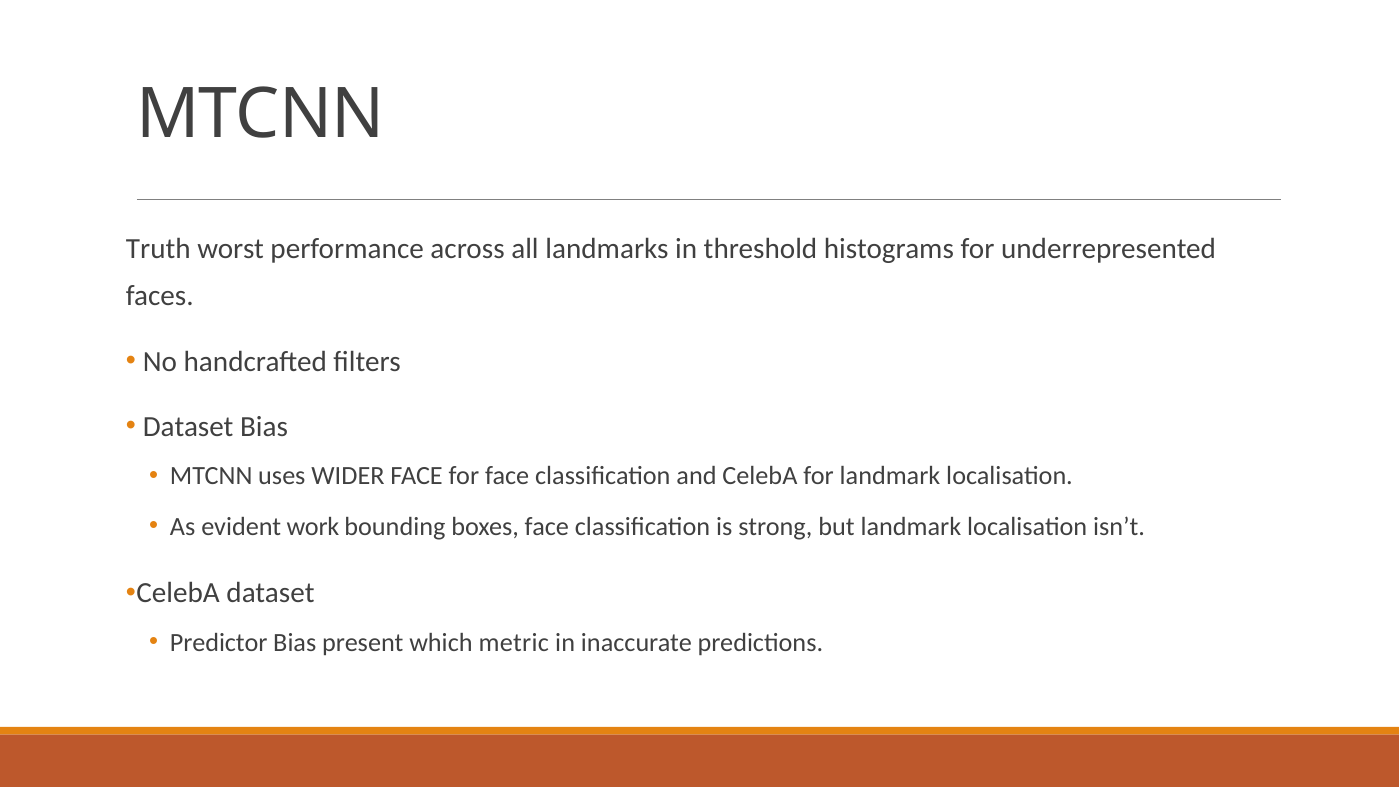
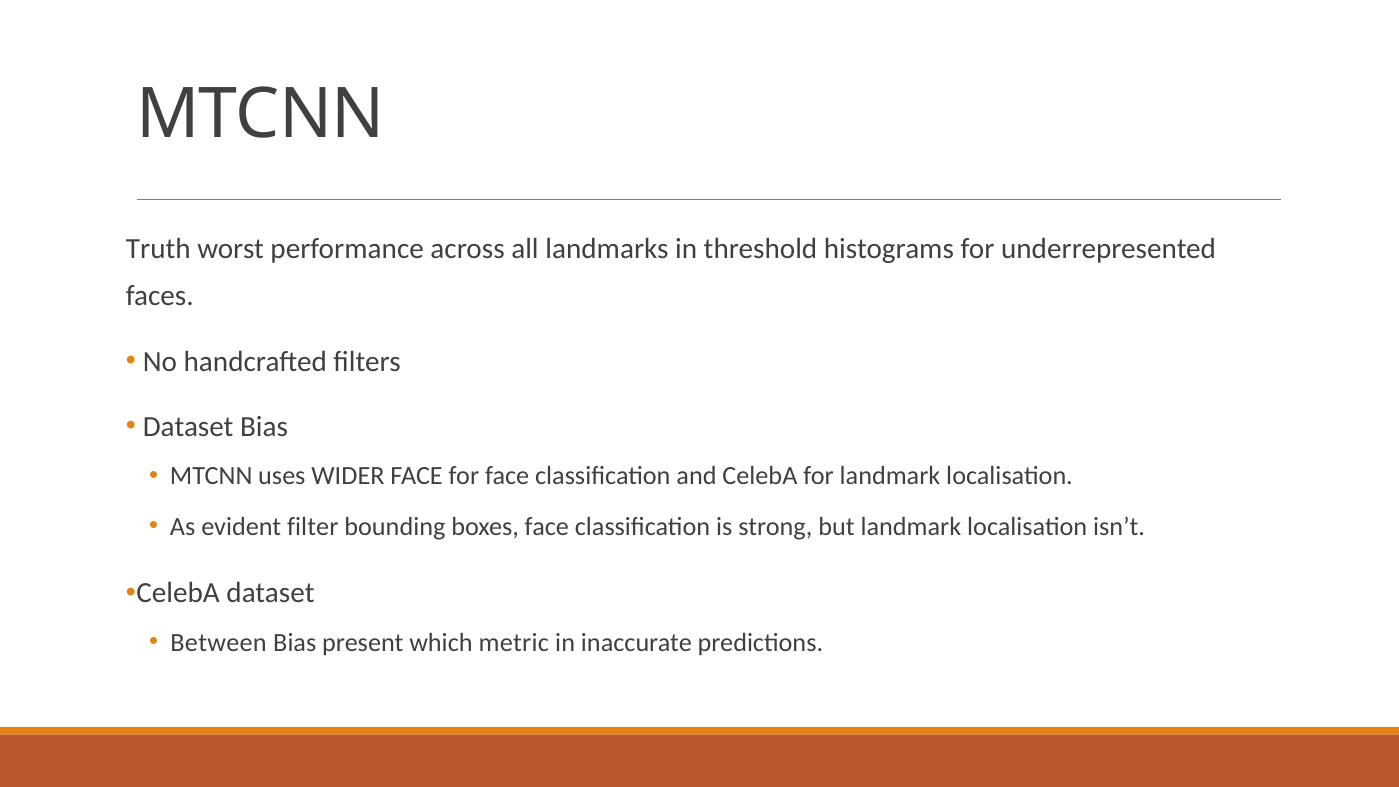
work: work -> filter (313, 527)
Predictor: Predictor -> Between (219, 642)
